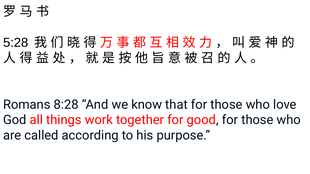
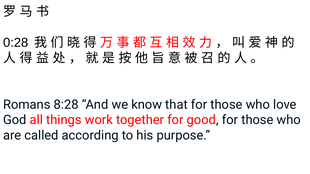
5:28: 5:28 -> 0:28 (16, 43)
